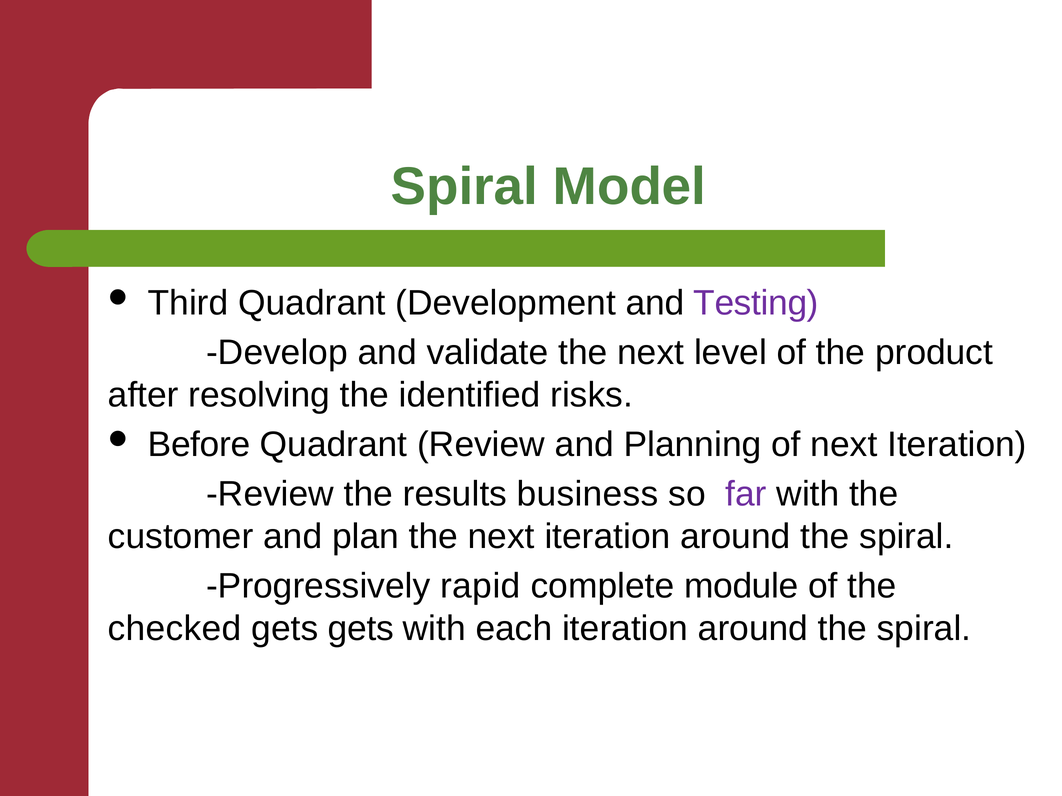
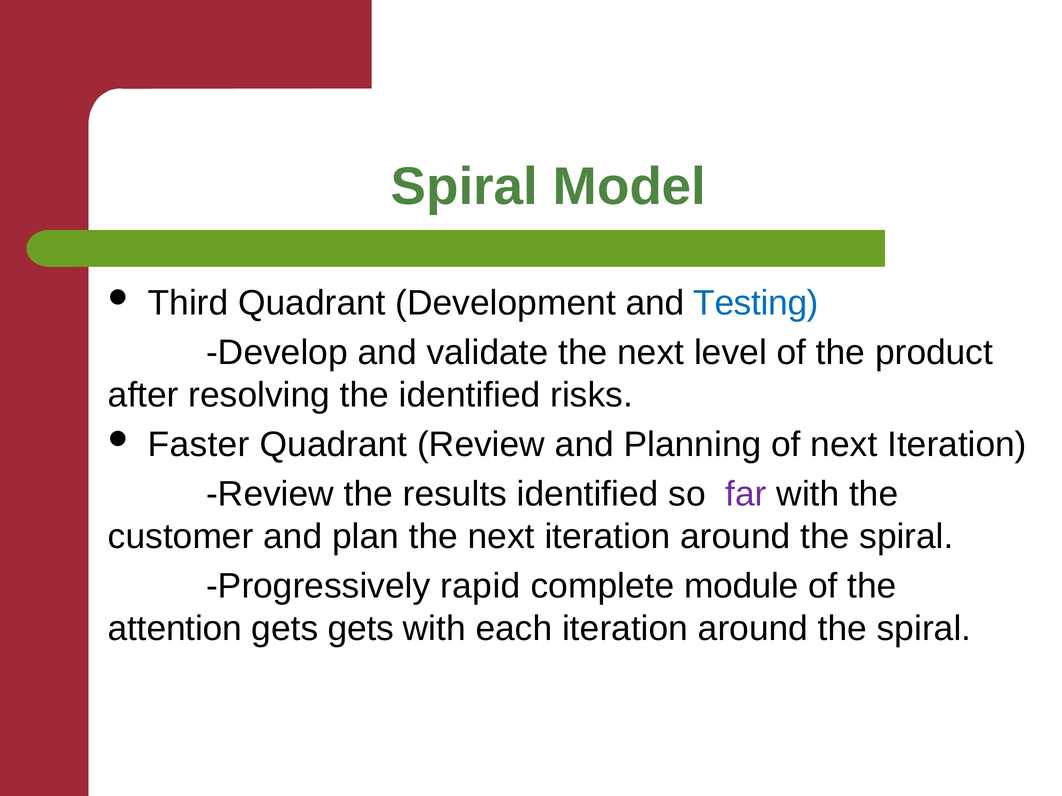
Testing colour: purple -> blue (756, 303)
Before: Before -> Faster (199, 445)
results business: business -> identified (588, 495)
checked: checked -> attention (175, 629)
